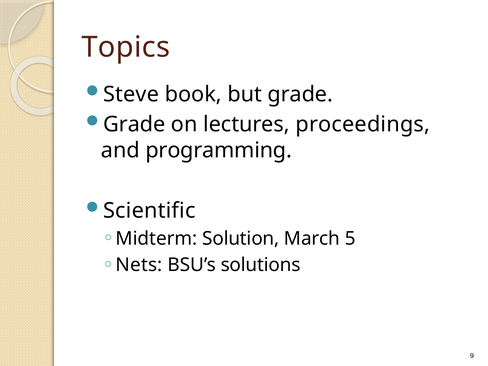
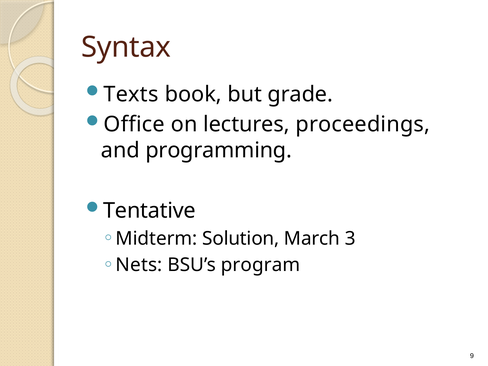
Topics: Topics -> Syntax (126, 47)
Steve: Steve -> Texts (131, 94)
Grade: Grade -> Office (134, 124)
Scientific: Scientific -> Tentative (150, 211)
5: 5 -> 3 (350, 239)
solutions: solutions -> program (260, 265)
